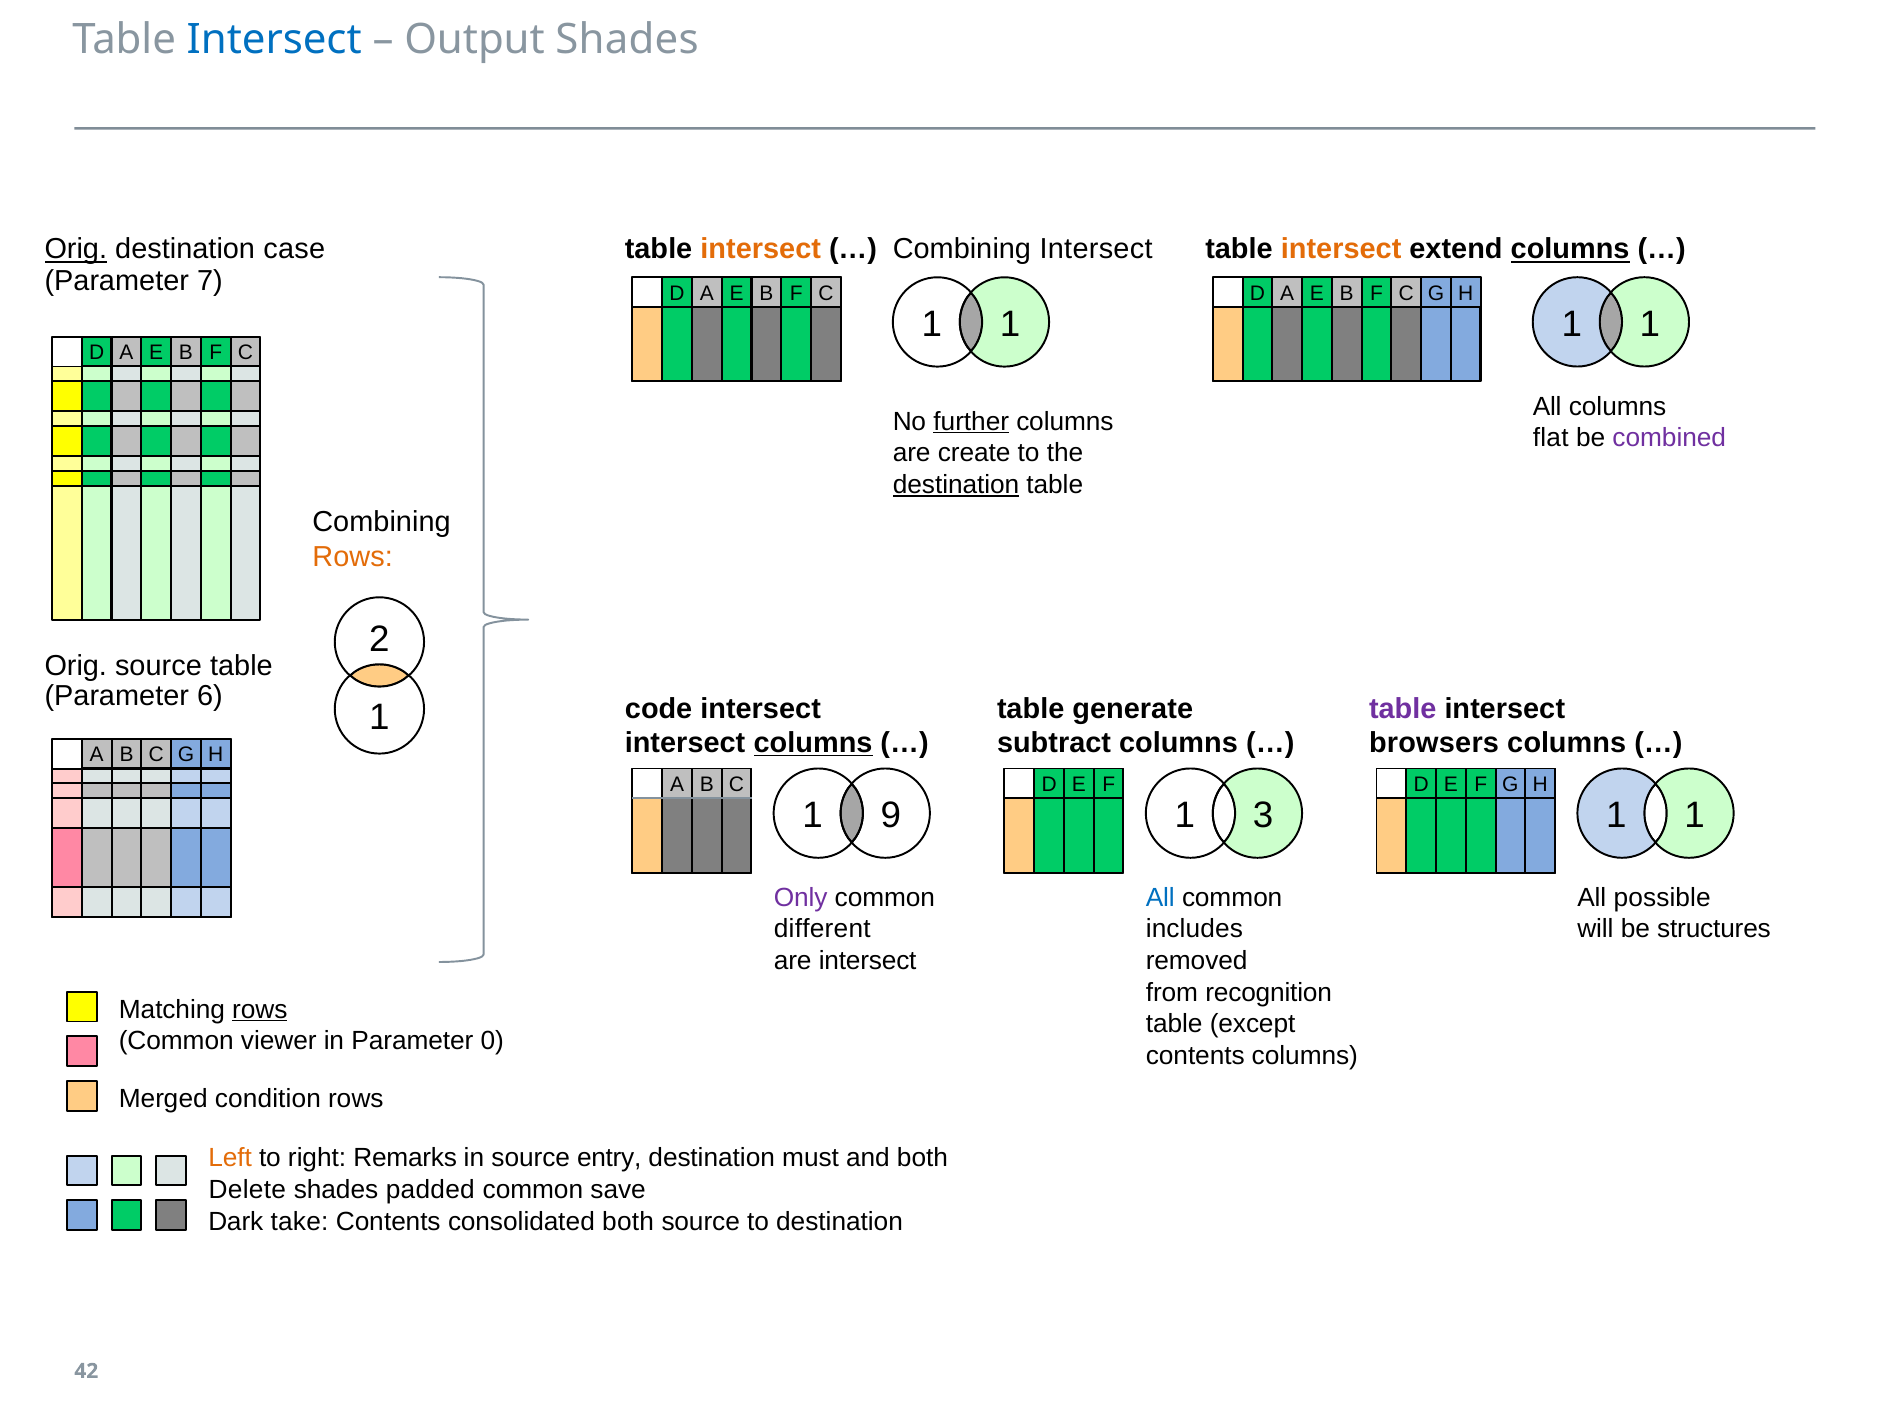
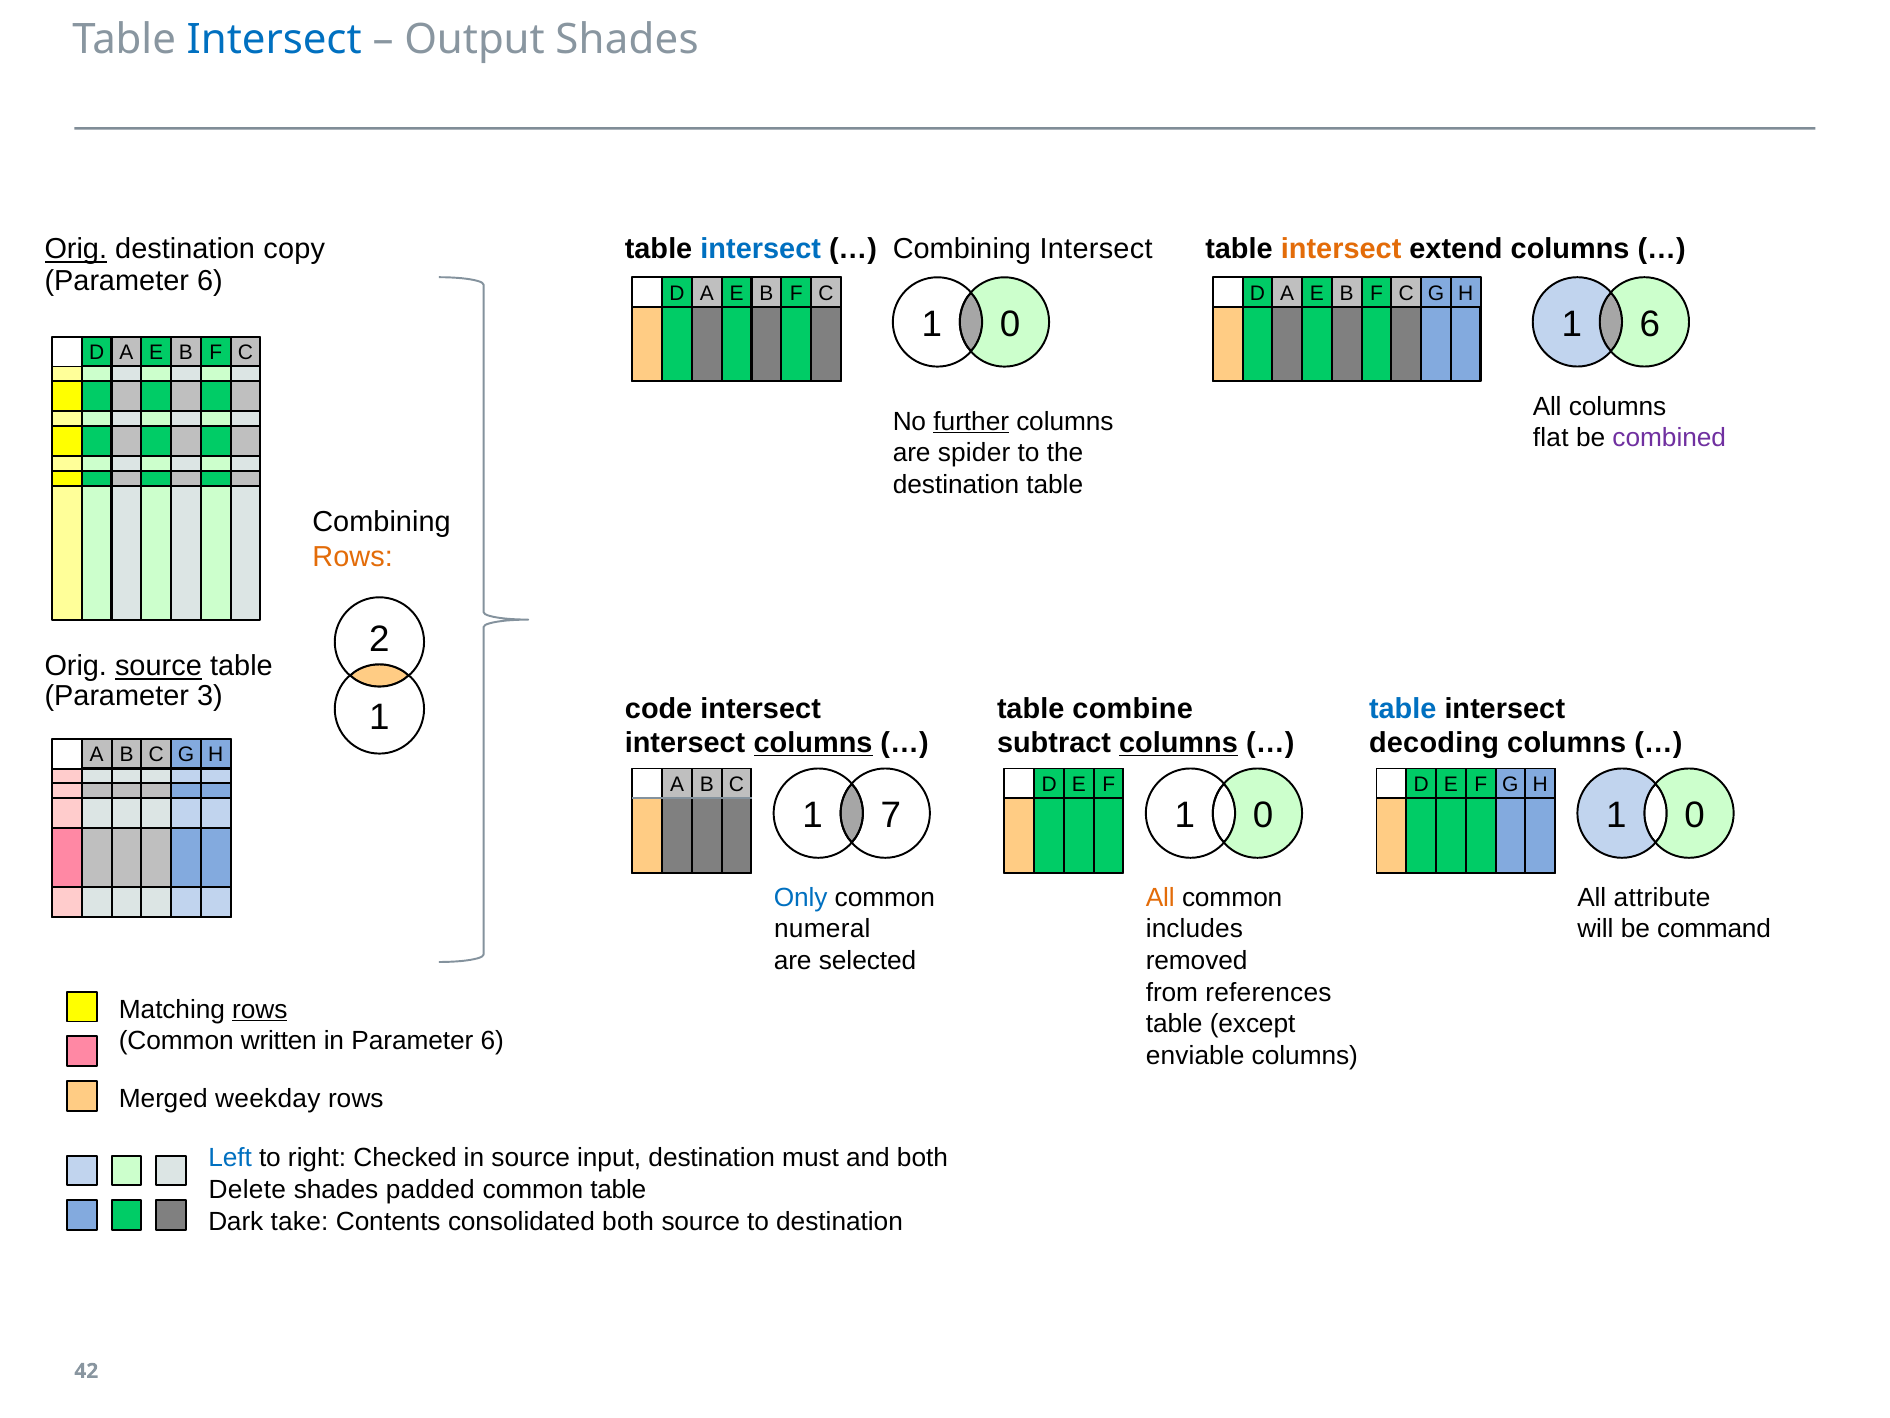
case: case -> copy (294, 249)
intersect colour: orange -> blue (761, 249)
columns underline: present -> none (1570, 249)
7: 7 -> 6 (210, 281)
1: 1 -> 0 (1010, 324)
1: 1 -> 6 (1650, 324)
create: create -> spider (974, 453)
destination underline: present -> none (956, 484)
source underline: none -> present (158, 666)
6: 6 -> 3 (210, 696)
generate: generate -> combine (1133, 708)
table colour: purple -> blue (1403, 708)
columns underline: none -> present (1178, 743)
browsers: browsers -> decoding (1434, 743)
9: 9 -> 7 (891, 815)
3: 3 -> 0 (1263, 815)
1: 1 -> 0 (1695, 815)
Only colour: purple -> blue (801, 897)
All colour: blue -> orange (1160, 897)
possible: possible -> attribute (1662, 897)
different: different -> numeral (822, 929)
structures: structures -> command (1714, 929)
are intersect: intersect -> selected (868, 961)
recognition: recognition -> references (1268, 992)
viewer: viewer -> written (279, 1041)
in Parameter 0: 0 -> 6 (492, 1041)
contents: contents -> enviable (1195, 1055)
condition: condition -> weekday (268, 1098)
Left colour: orange -> blue (230, 1158)
Remarks: Remarks -> Checked (405, 1158)
entry: entry -> input (609, 1158)
common save: save -> table (618, 1189)
